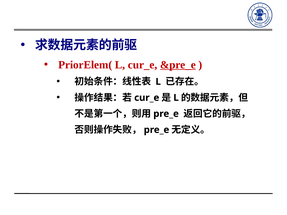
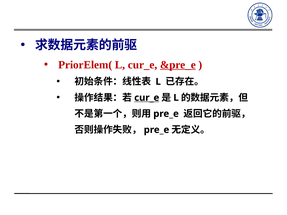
cur_e underline: none -> present (147, 98)
